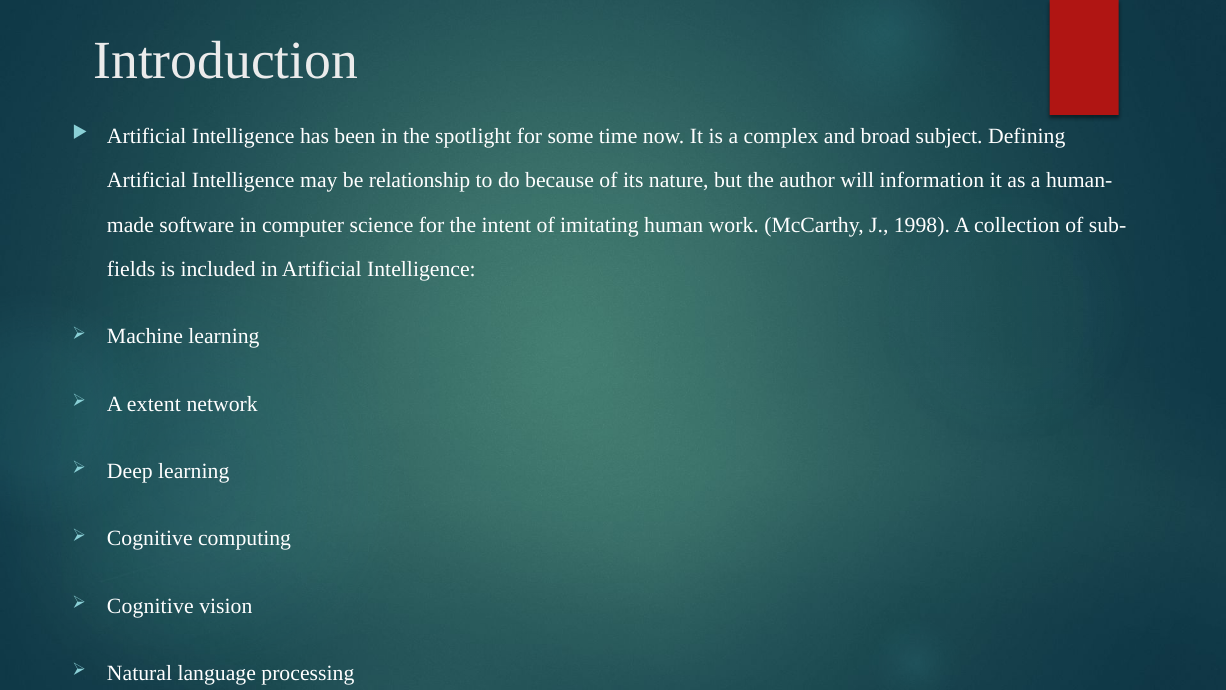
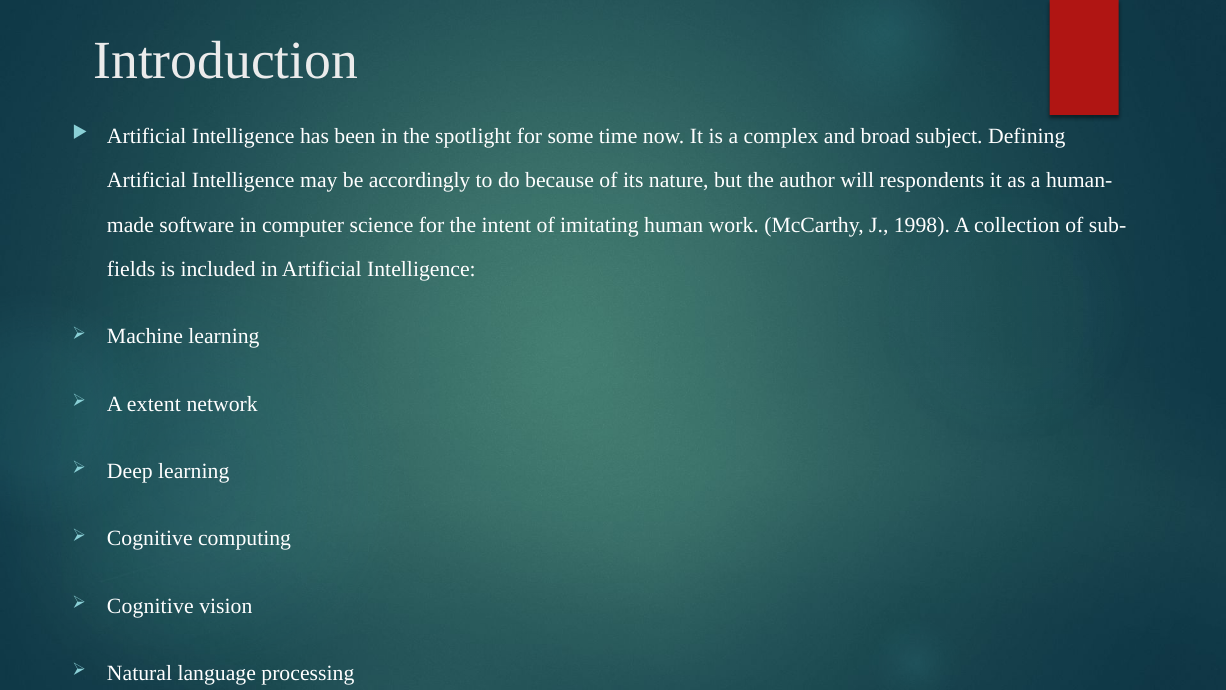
relationship: relationship -> accordingly (420, 181)
information: information -> respondents (932, 181)
